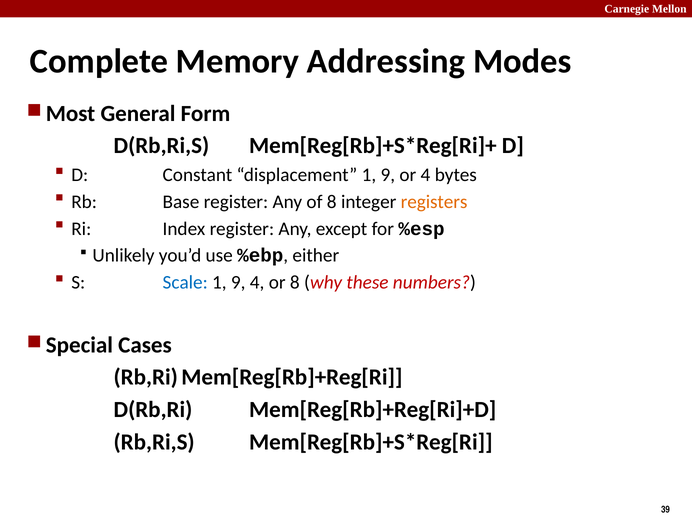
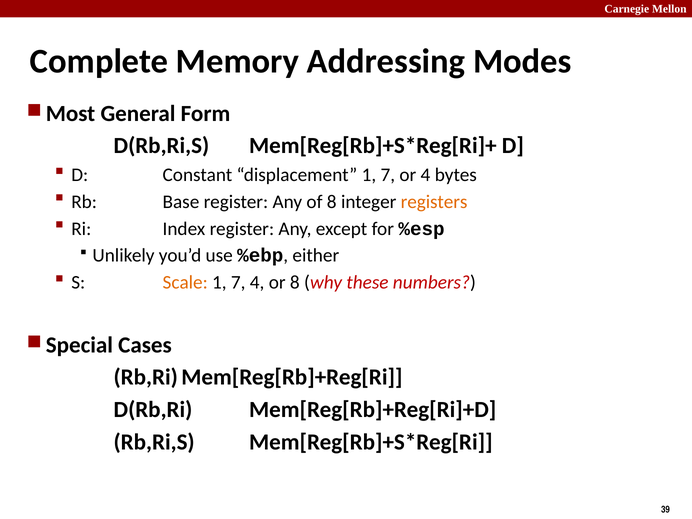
displacement 1 9: 9 -> 7 (388, 175)
Scale colour: blue -> orange (185, 282)
9: 9 -> 7 (238, 282)
